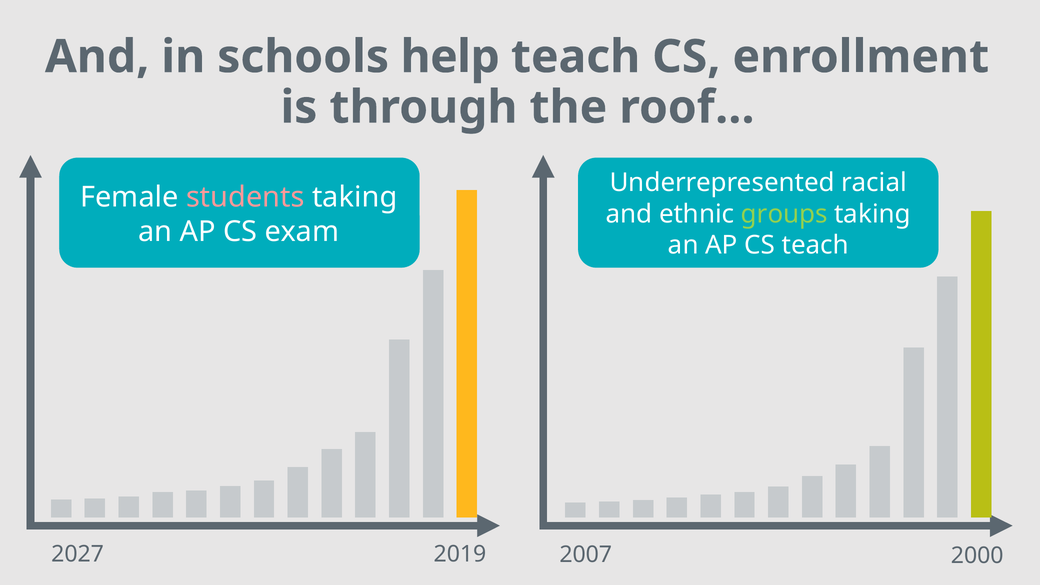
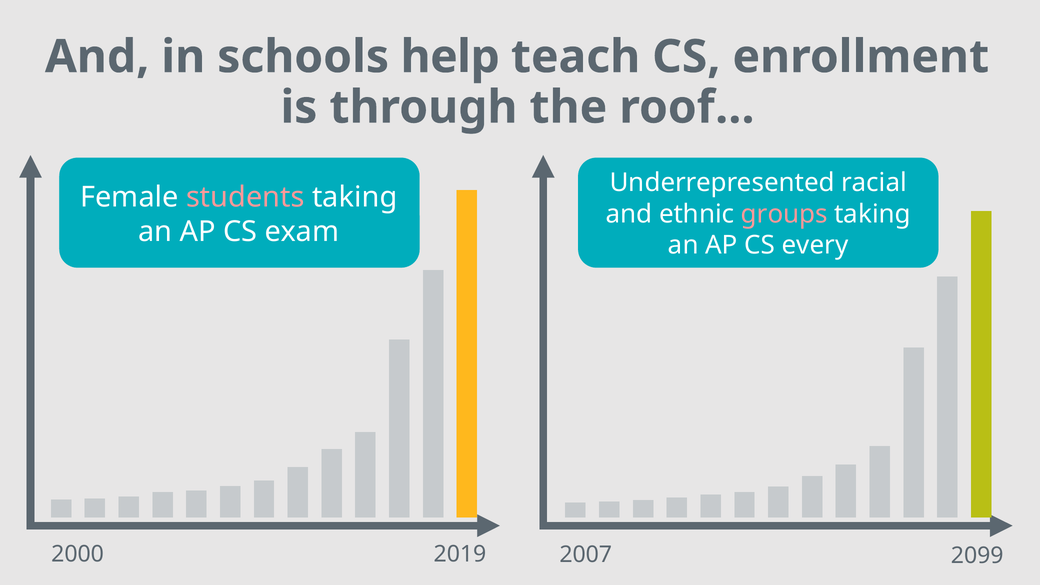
groups colour: light green -> pink (784, 214)
CS teach: teach -> every (815, 245)
2027: 2027 -> 2000 (78, 554)
2000: 2000 -> 2099 (977, 556)
